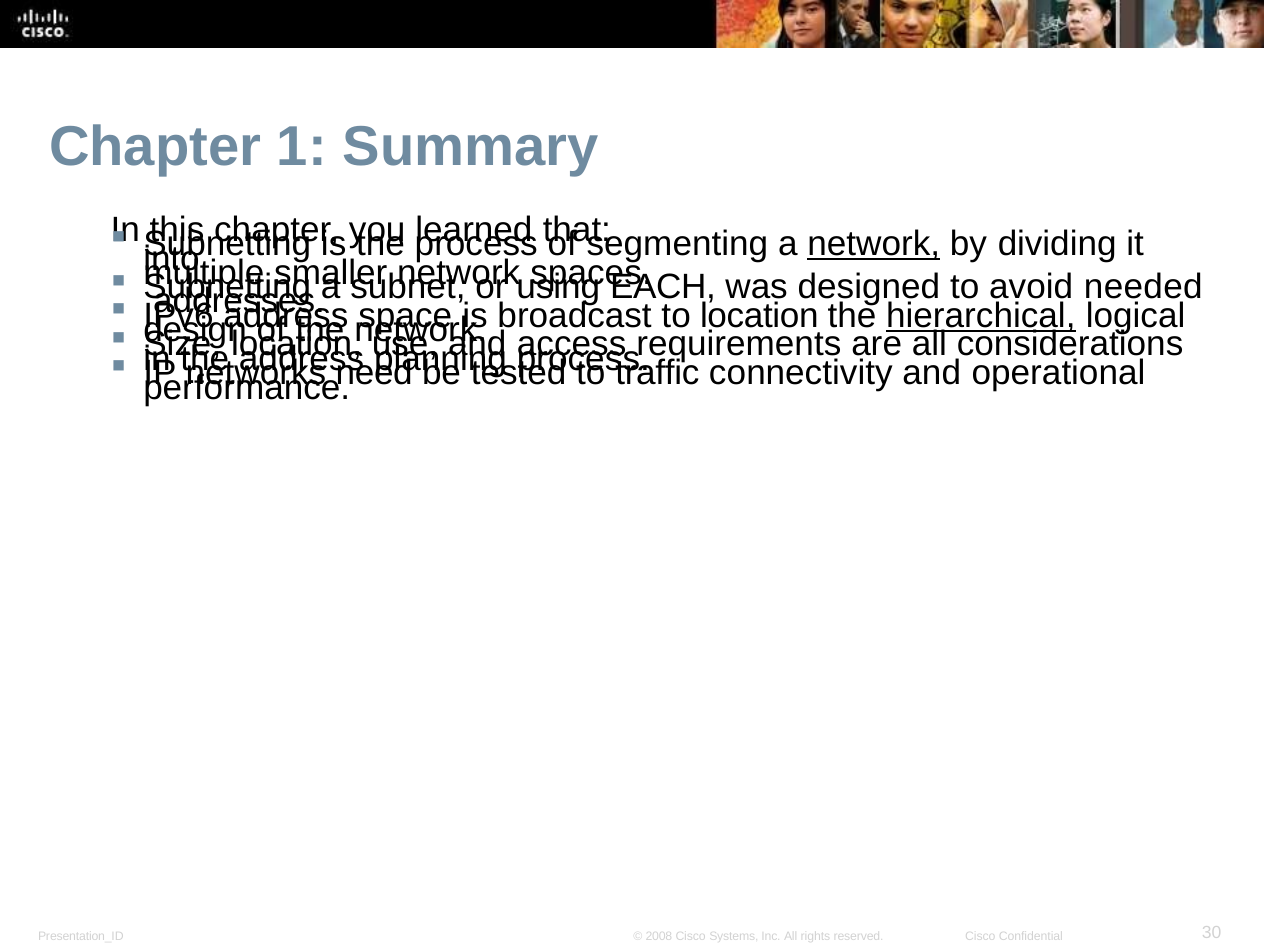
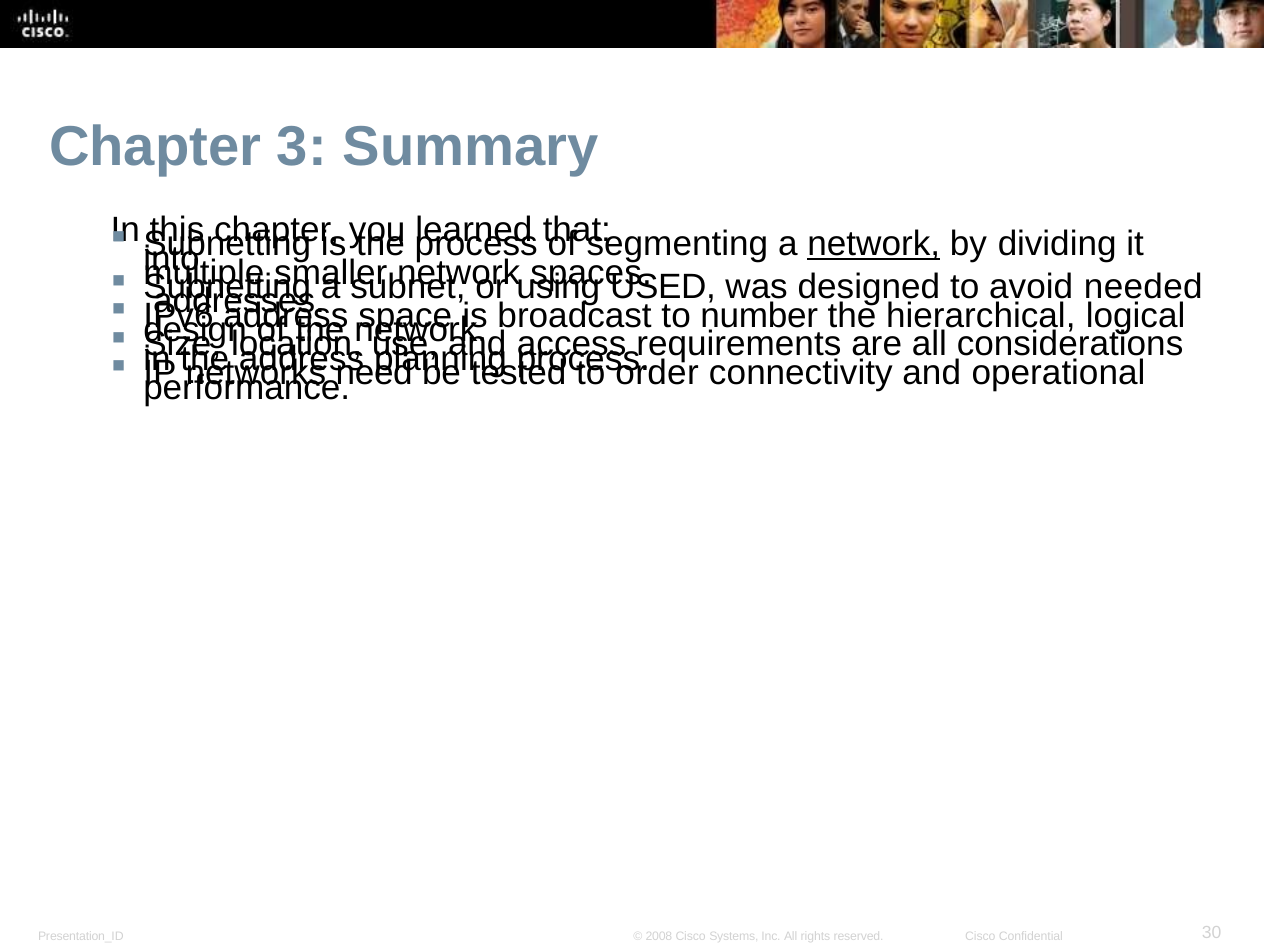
1: 1 -> 3 (302, 147)
EACH: EACH -> USED (663, 287)
to location: location -> number (759, 316)
hierarchical underline: present -> none (981, 316)
traffic: traffic -> order (657, 373)
